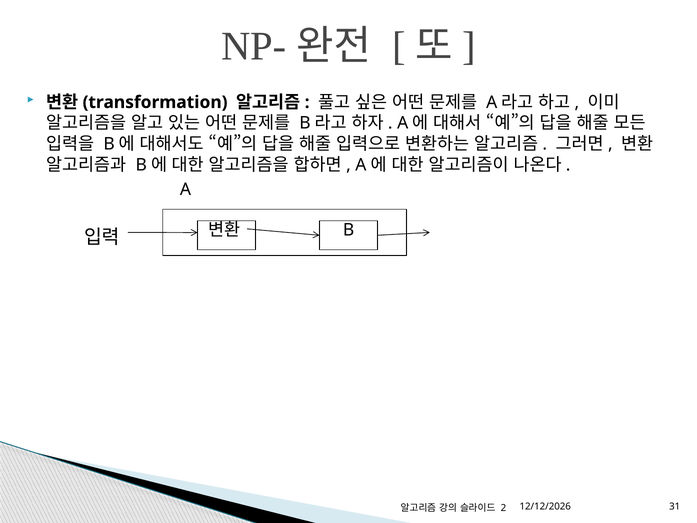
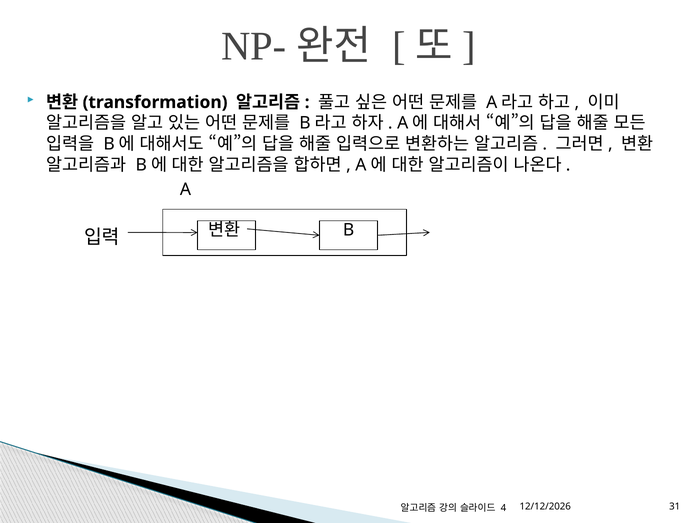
2: 2 -> 4 (504, 508)
